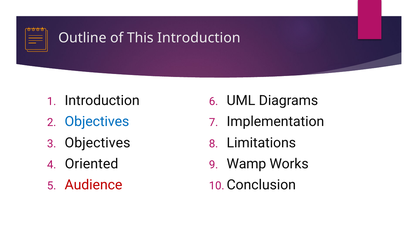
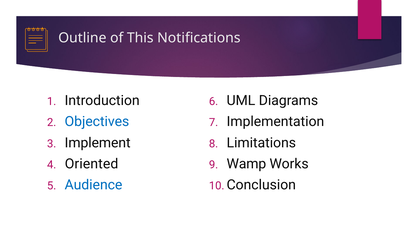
This Introduction: Introduction -> Notifications (199, 38)
Objectives: Objectives -> Implement (98, 143)
Audience colour: red -> blue (94, 185)
